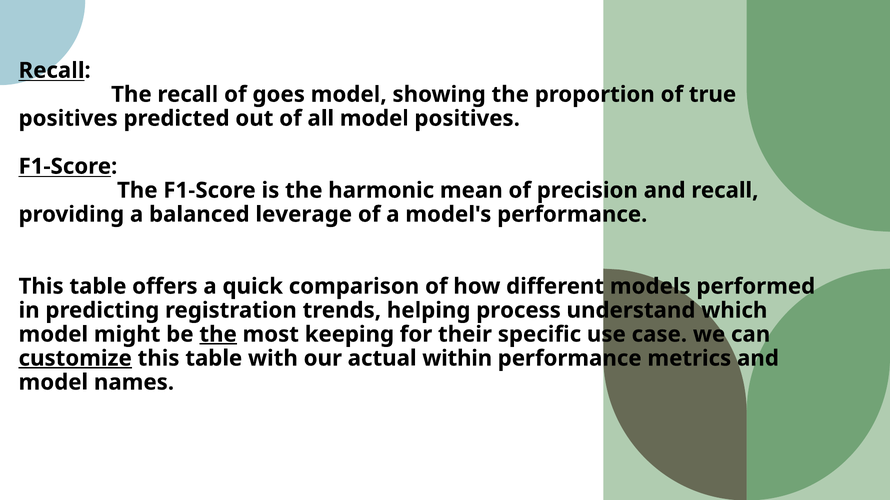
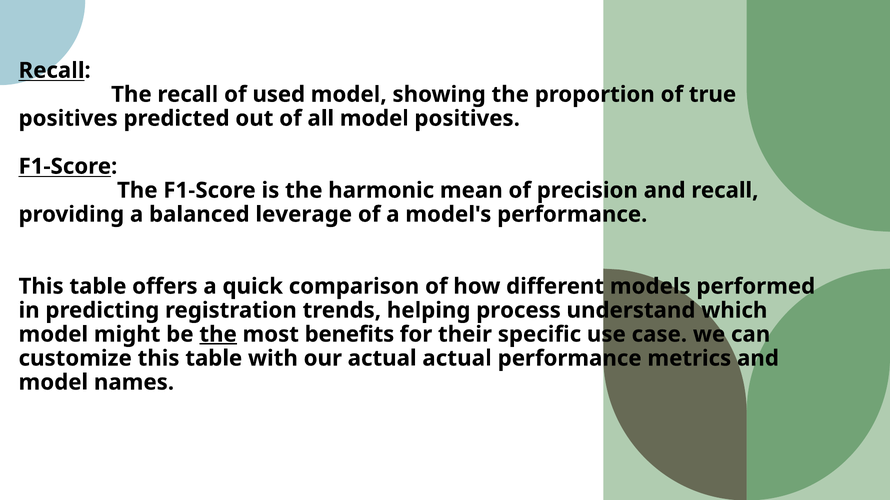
goes: goes -> used (279, 95)
keeping: keeping -> benefits (349, 335)
customize underline: present -> none (75, 359)
actual within: within -> actual (457, 359)
